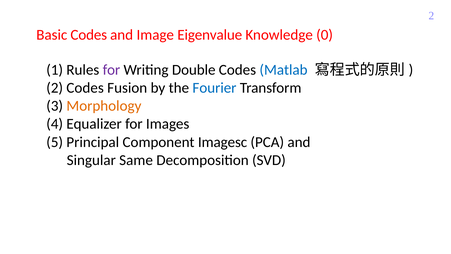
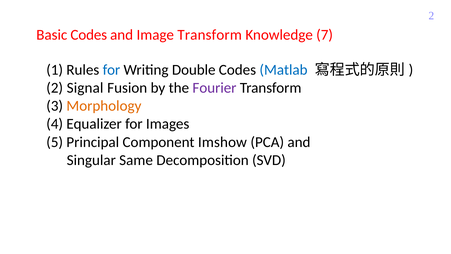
Image Eigenvalue: Eigenvalue -> Transform (210, 35)
0: 0 -> 7 (325, 35)
for colour: purple -> blue (111, 70)
2 Codes: Codes -> Signal (85, 88)
Fourier colour: blue -> purple (214, 88)
Imagesc: Imagesc -> Imshow (222, 142)
